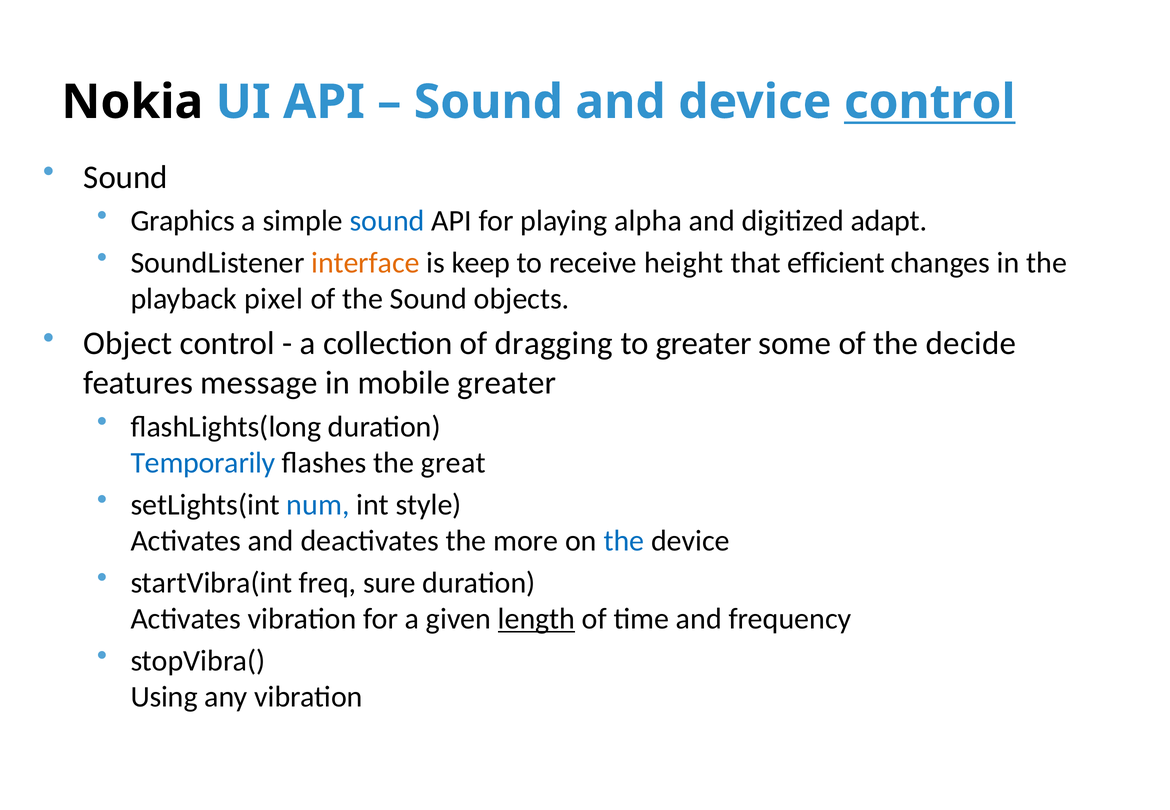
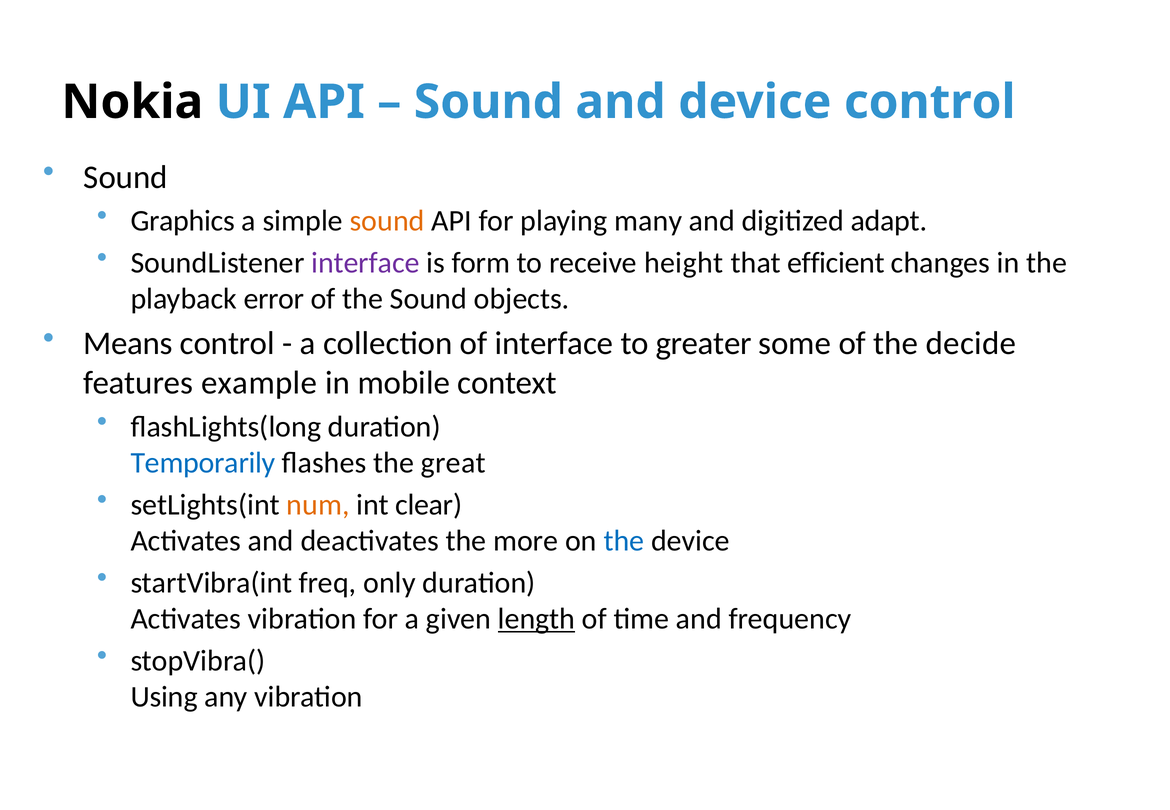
control underline: present -> none (930, 102)
sound colour: blue -> orange (387, 221)
alpha: alpha -> many (648, 221)
interface colour: orange -> purple (365, 263)
keep: keep -> form (481, 263)
pixel: pixel -> error (274, 299)
Object: Object -> Means (128, 343)
of dragging: dragging -> interface (554, 343)
message: message -> example (259, 383)
mobile greater: greater -> context (507, 383)
num colour: blue -> orange (318, 505)
style: style -> clear (429, 505)
sure: sure -> only (389, 583)
